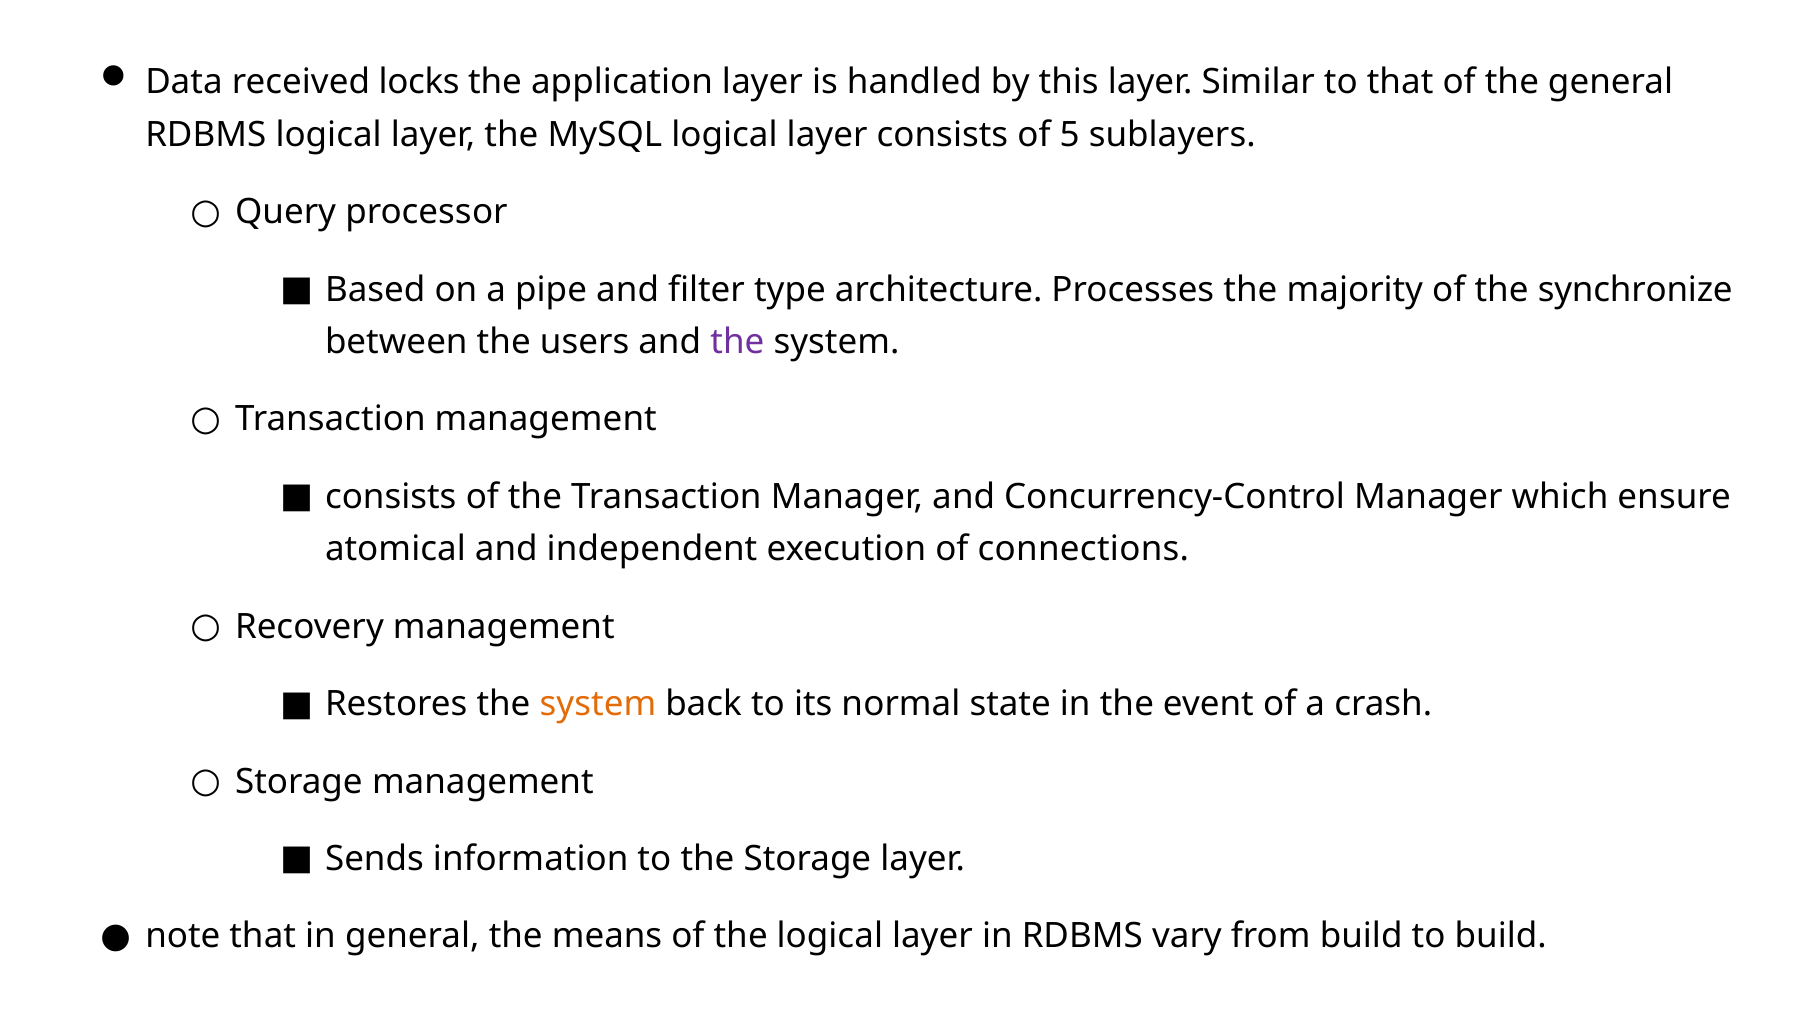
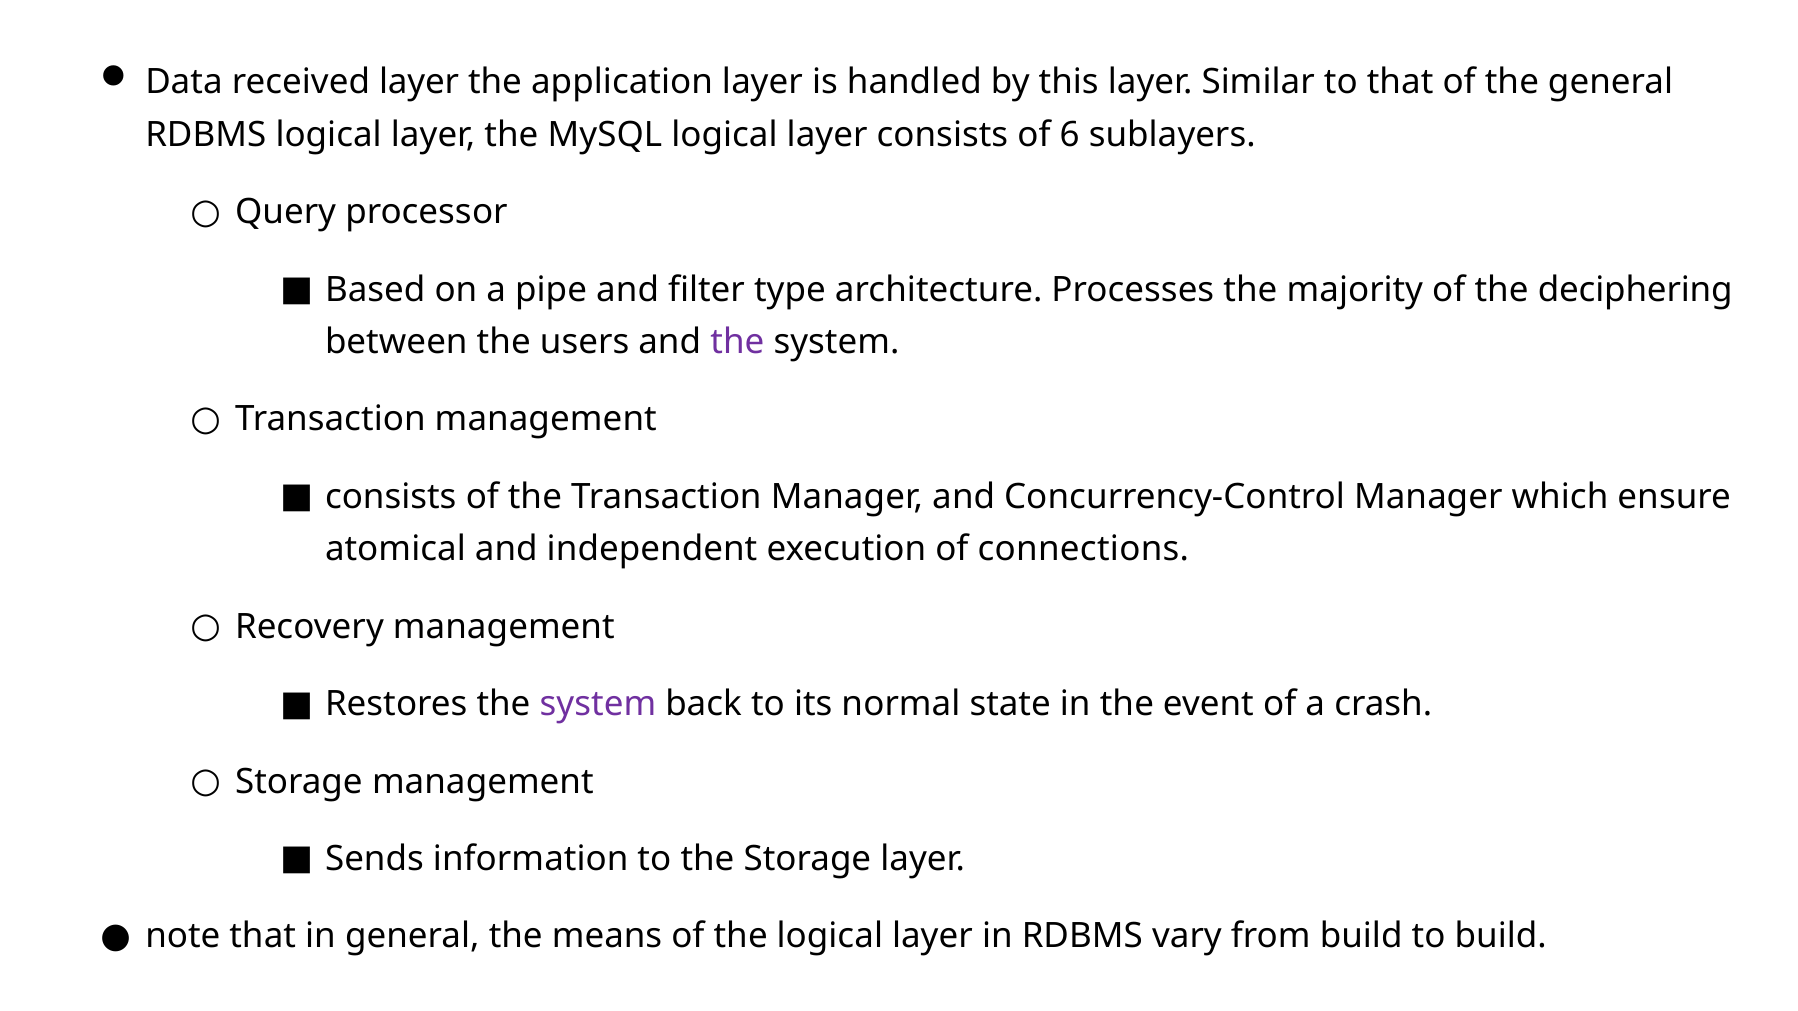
received locks: locks -> layer (419, 82)
5: 5 -> 6 (1070, 135)
synchronize: synchronize -> deciphering (1635, 290)
system colour: orange -> purple (598, 704)
